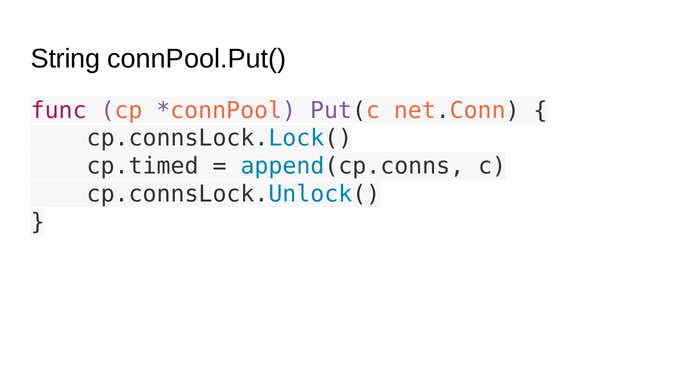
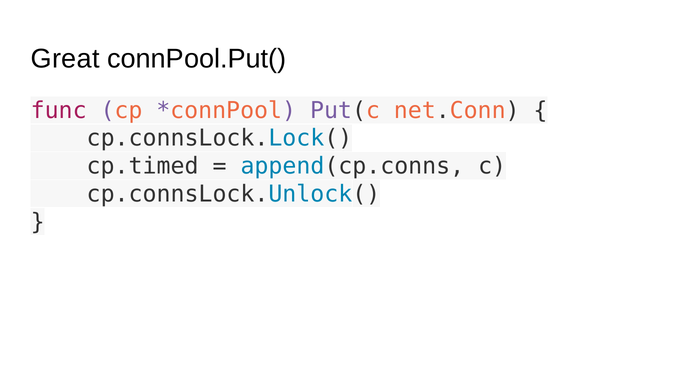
String: String -> Great (65, 59)
